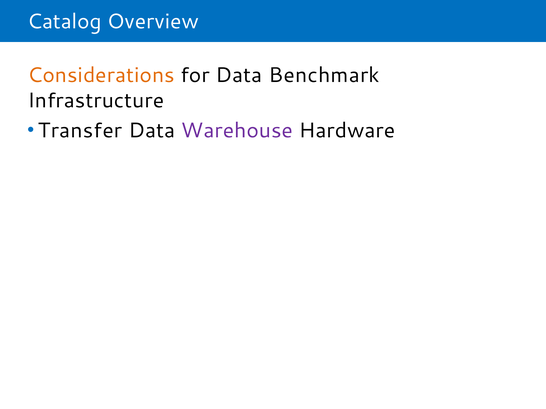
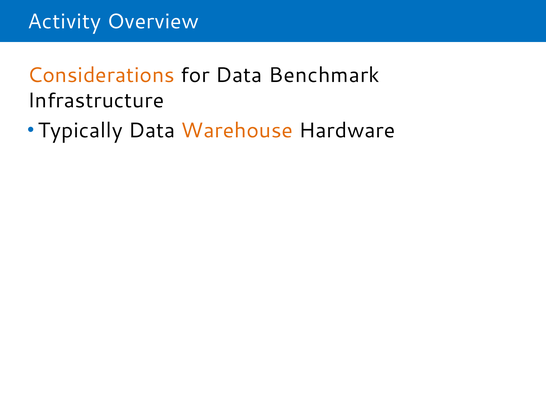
Catalog: Catalog -> Activity (64, 22)
Transfer: Transfer -> Typically (80, 131)
Warehouse colour: purple -> orange (237, 131)
